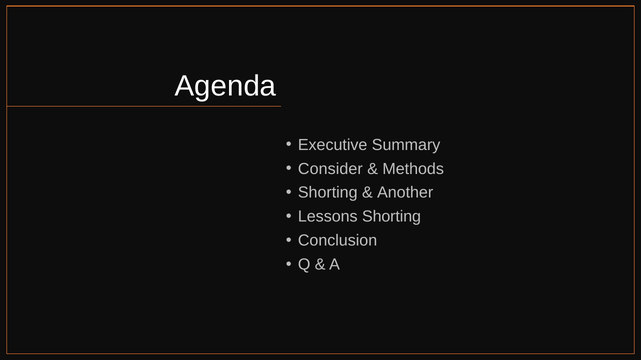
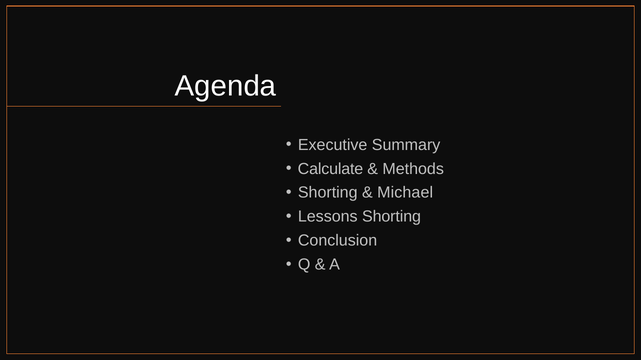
Consider: Consider -> Calculate (331, 169)
Another: Another -> Michael (405, 193)
